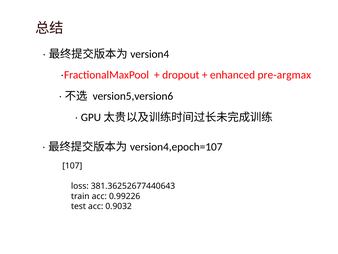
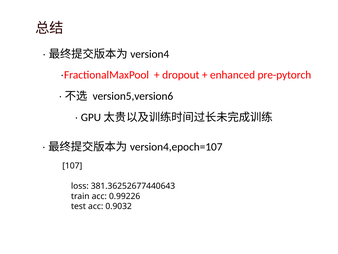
pre-argmax: pre-argmax -> pre-pytorch (284, 75)
